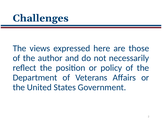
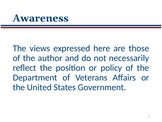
Challenges: Challenges -> Awareness (41, 18)
